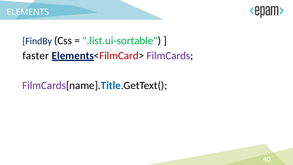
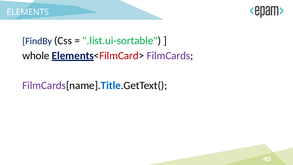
faster: faster -> whole (36, 56)
